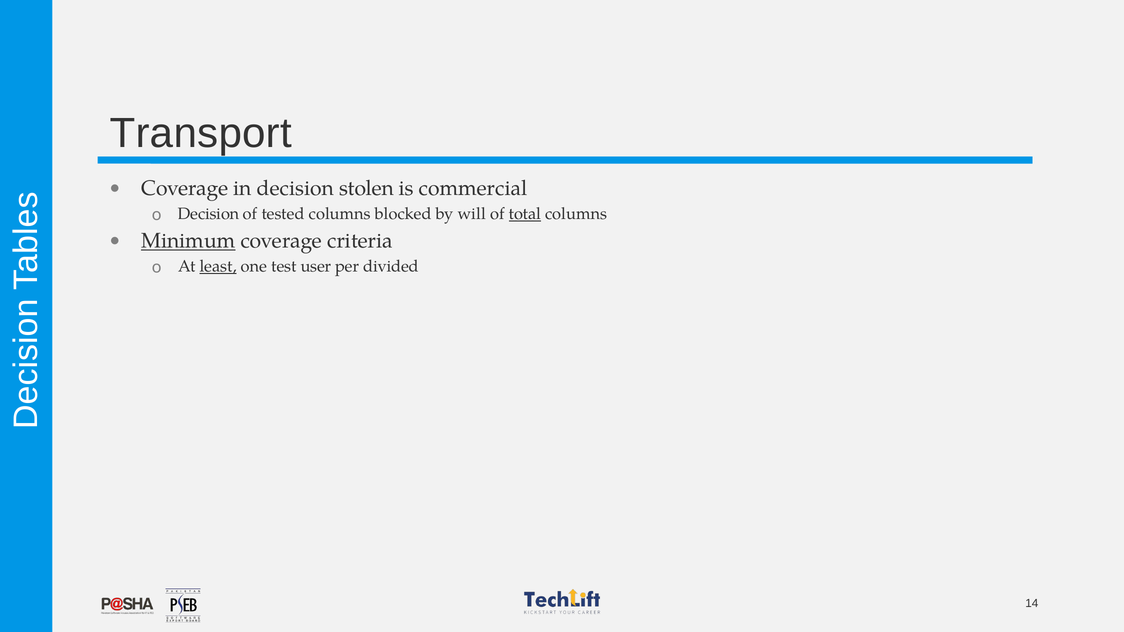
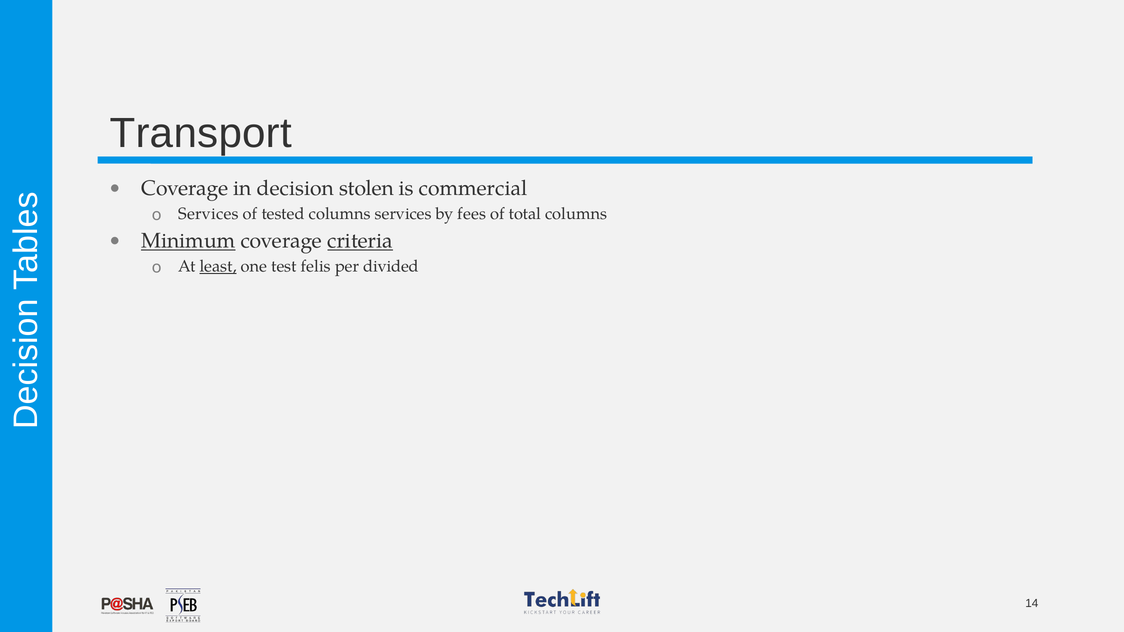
Decision: Decision -> Services (208, 214)
columns blocked: blocked -> services (403, 214)
will: will -> fees (472, 214)
total underline: present -> none (525, 214)
criteria underline: none -> present (360, 241)
user: user -> felis (316, 266)
